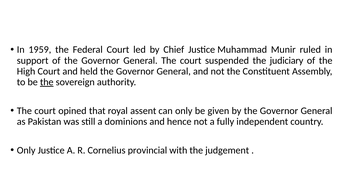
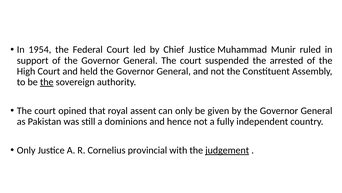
1959: 1959 -> 1954 (40, 50)
judiciary: judiciary -> arrested (287, 60)
judgement underline: none -> present (227, 150)
